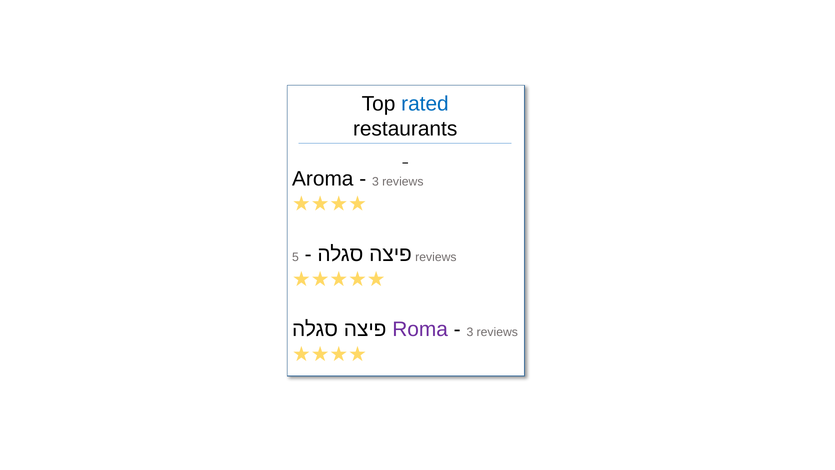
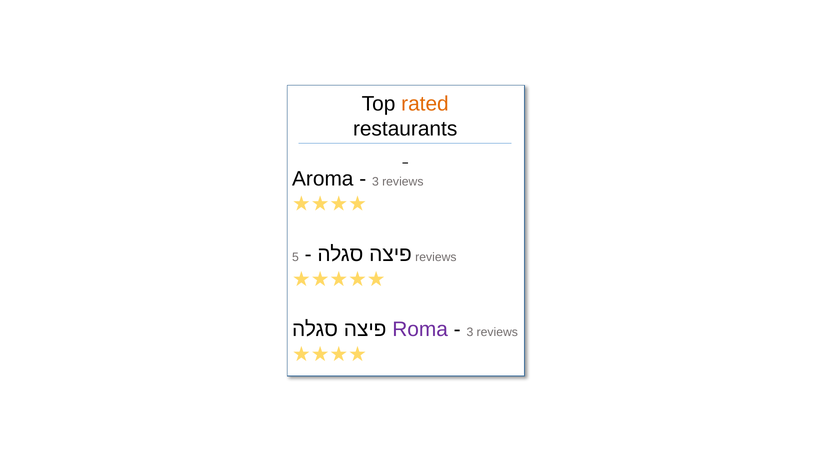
rated colour: blue -> orange (425, 104)
